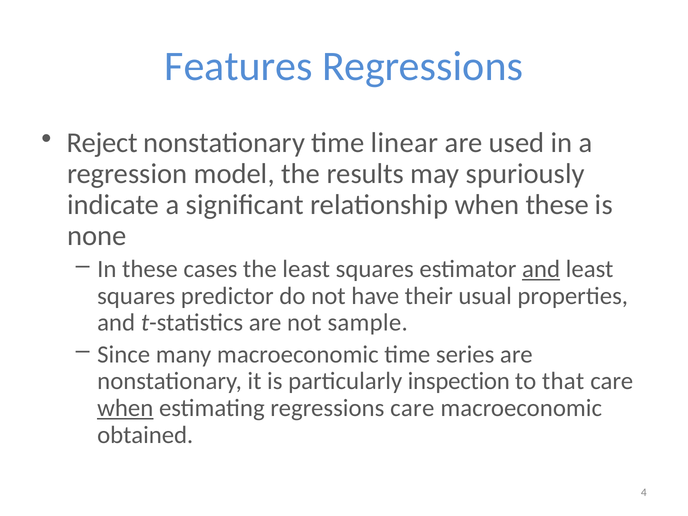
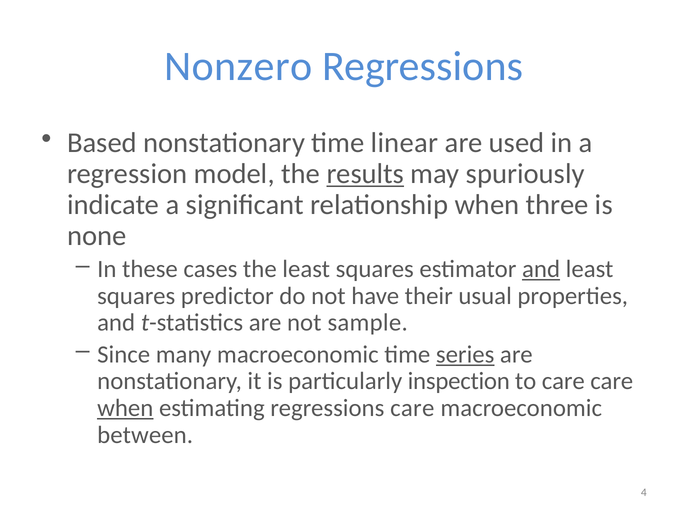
Features: Features -> Nonzero (238, 67)
Reject: Reject -> Based (102, 143)
results underline: none -> present (365, 174)
when these: these -> three (557, 205)
series underline: none -> present (465, 354)
to that: that -> care (563, 381)
obtained: obtained -> between (145, 435)
